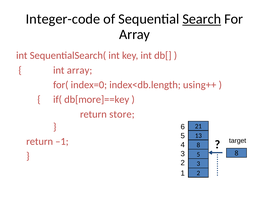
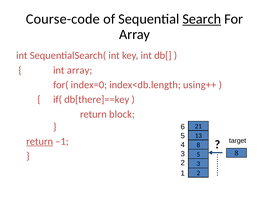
Integer-code: Integer-code -> Course-code (63, 19)
db[more]==key: db[more]==key -> db[there]==key (97, 99)
store: store -> block (122, 114)
return underline: none -> present (40, 141)
